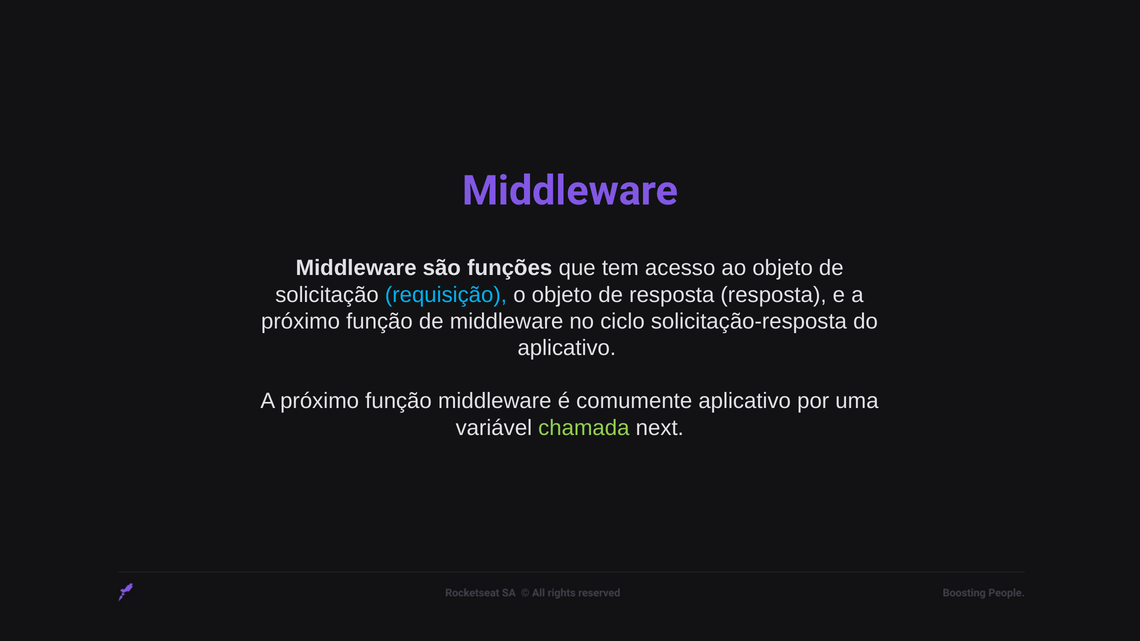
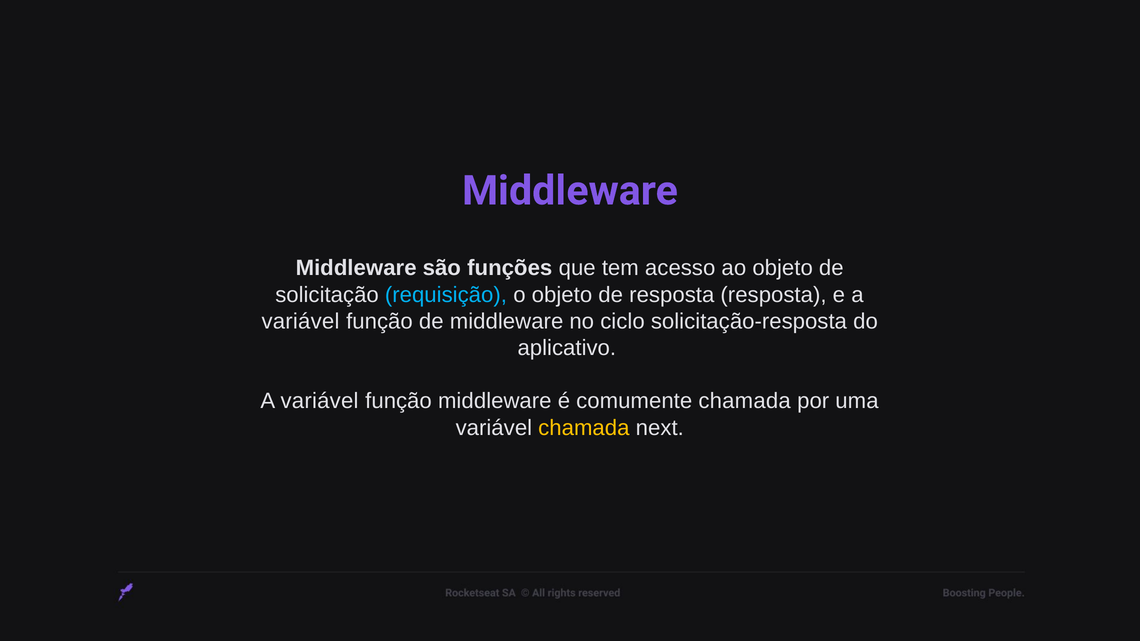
próximo: próximo -> variável (300, 321)
próximo: próximo -> variável (320, 401)
comumente aplicativo: aplicativo -> chamada (745, 401)
chamada colour: light green -> yellow (584, 428)
